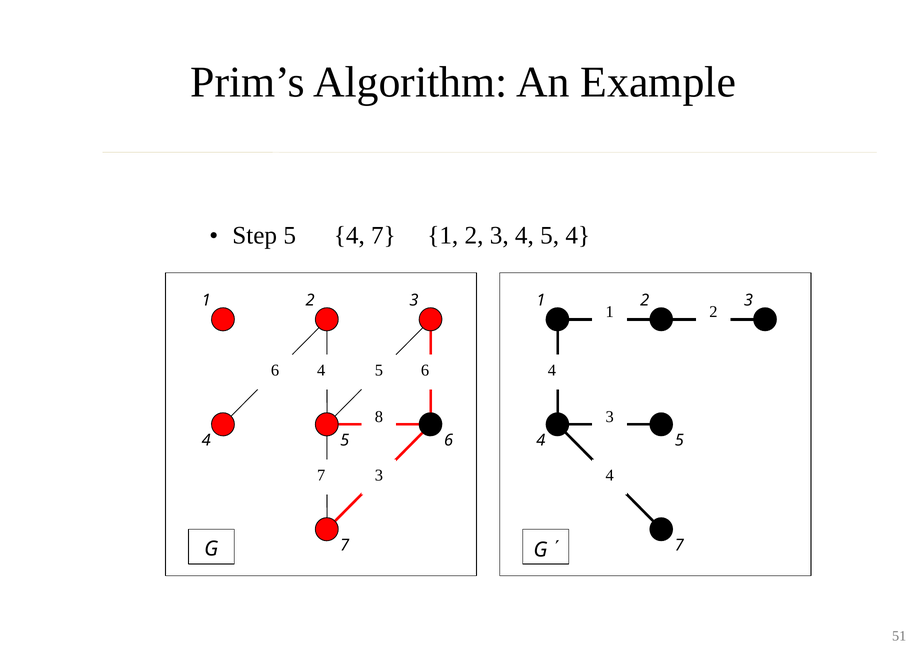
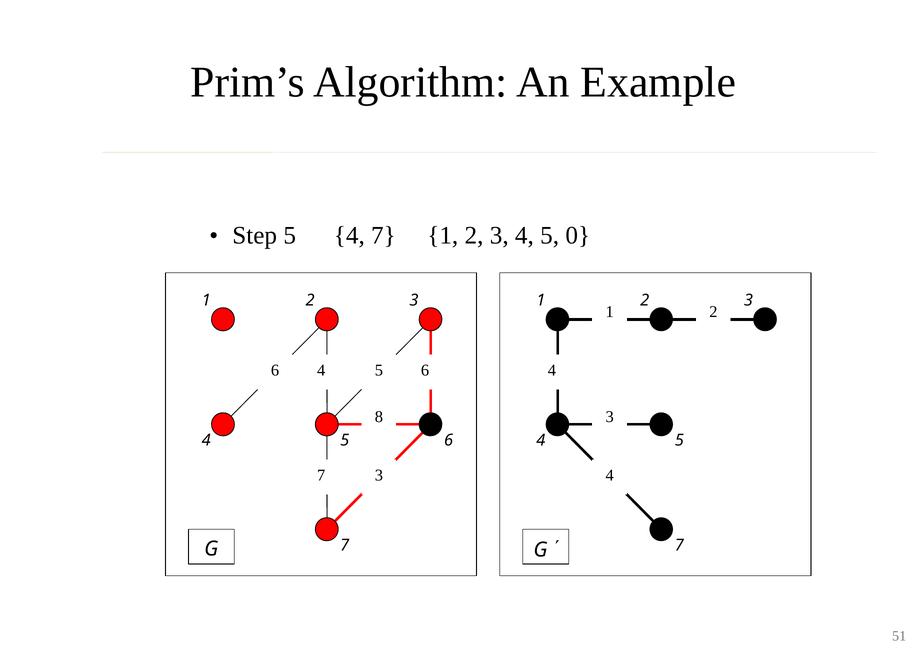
4 5 4: 4 -> 0 (578, 235)
